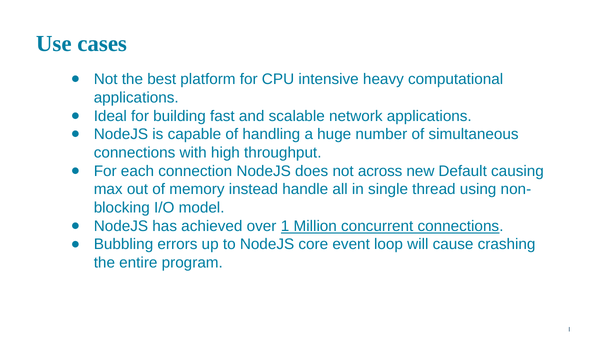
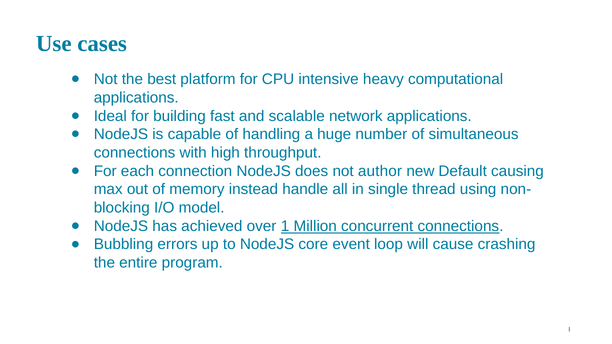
across: across -> author (380, 171)
